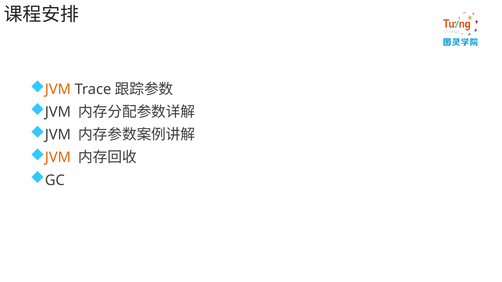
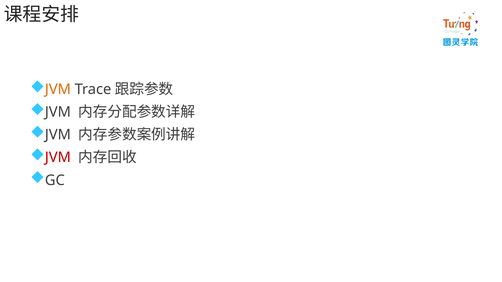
JVM colour: orange -> red (58, 158)
